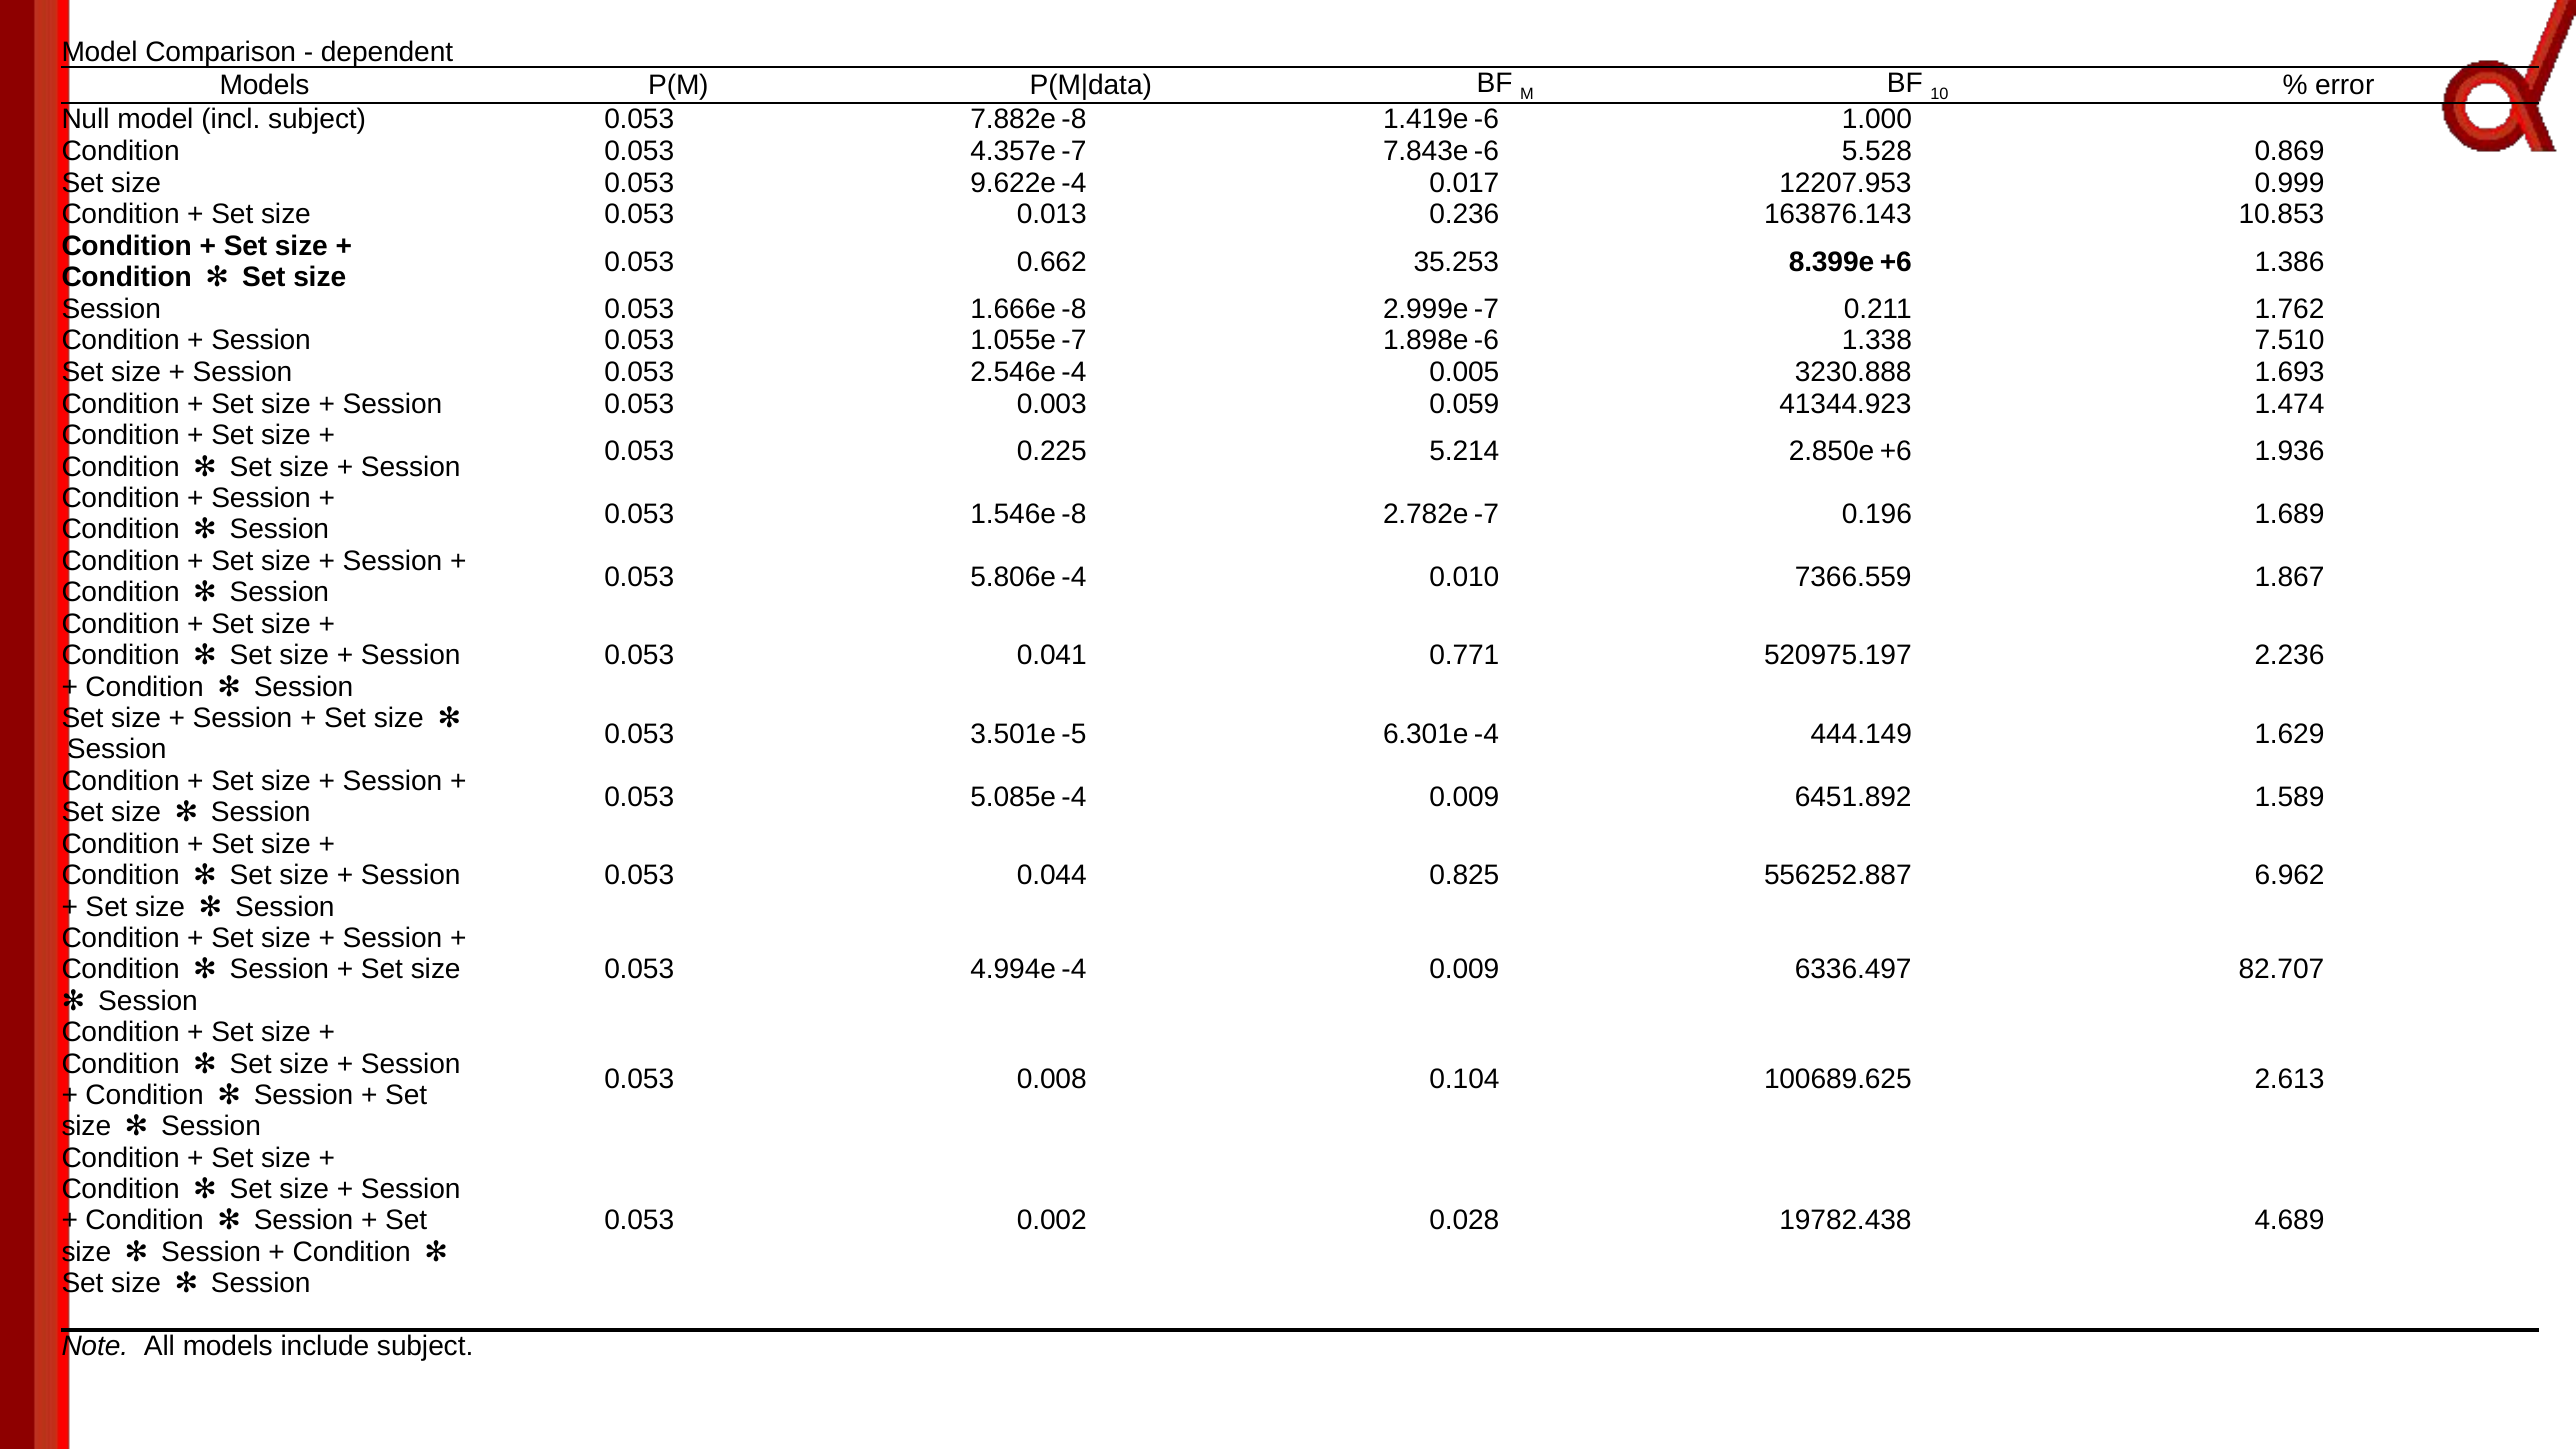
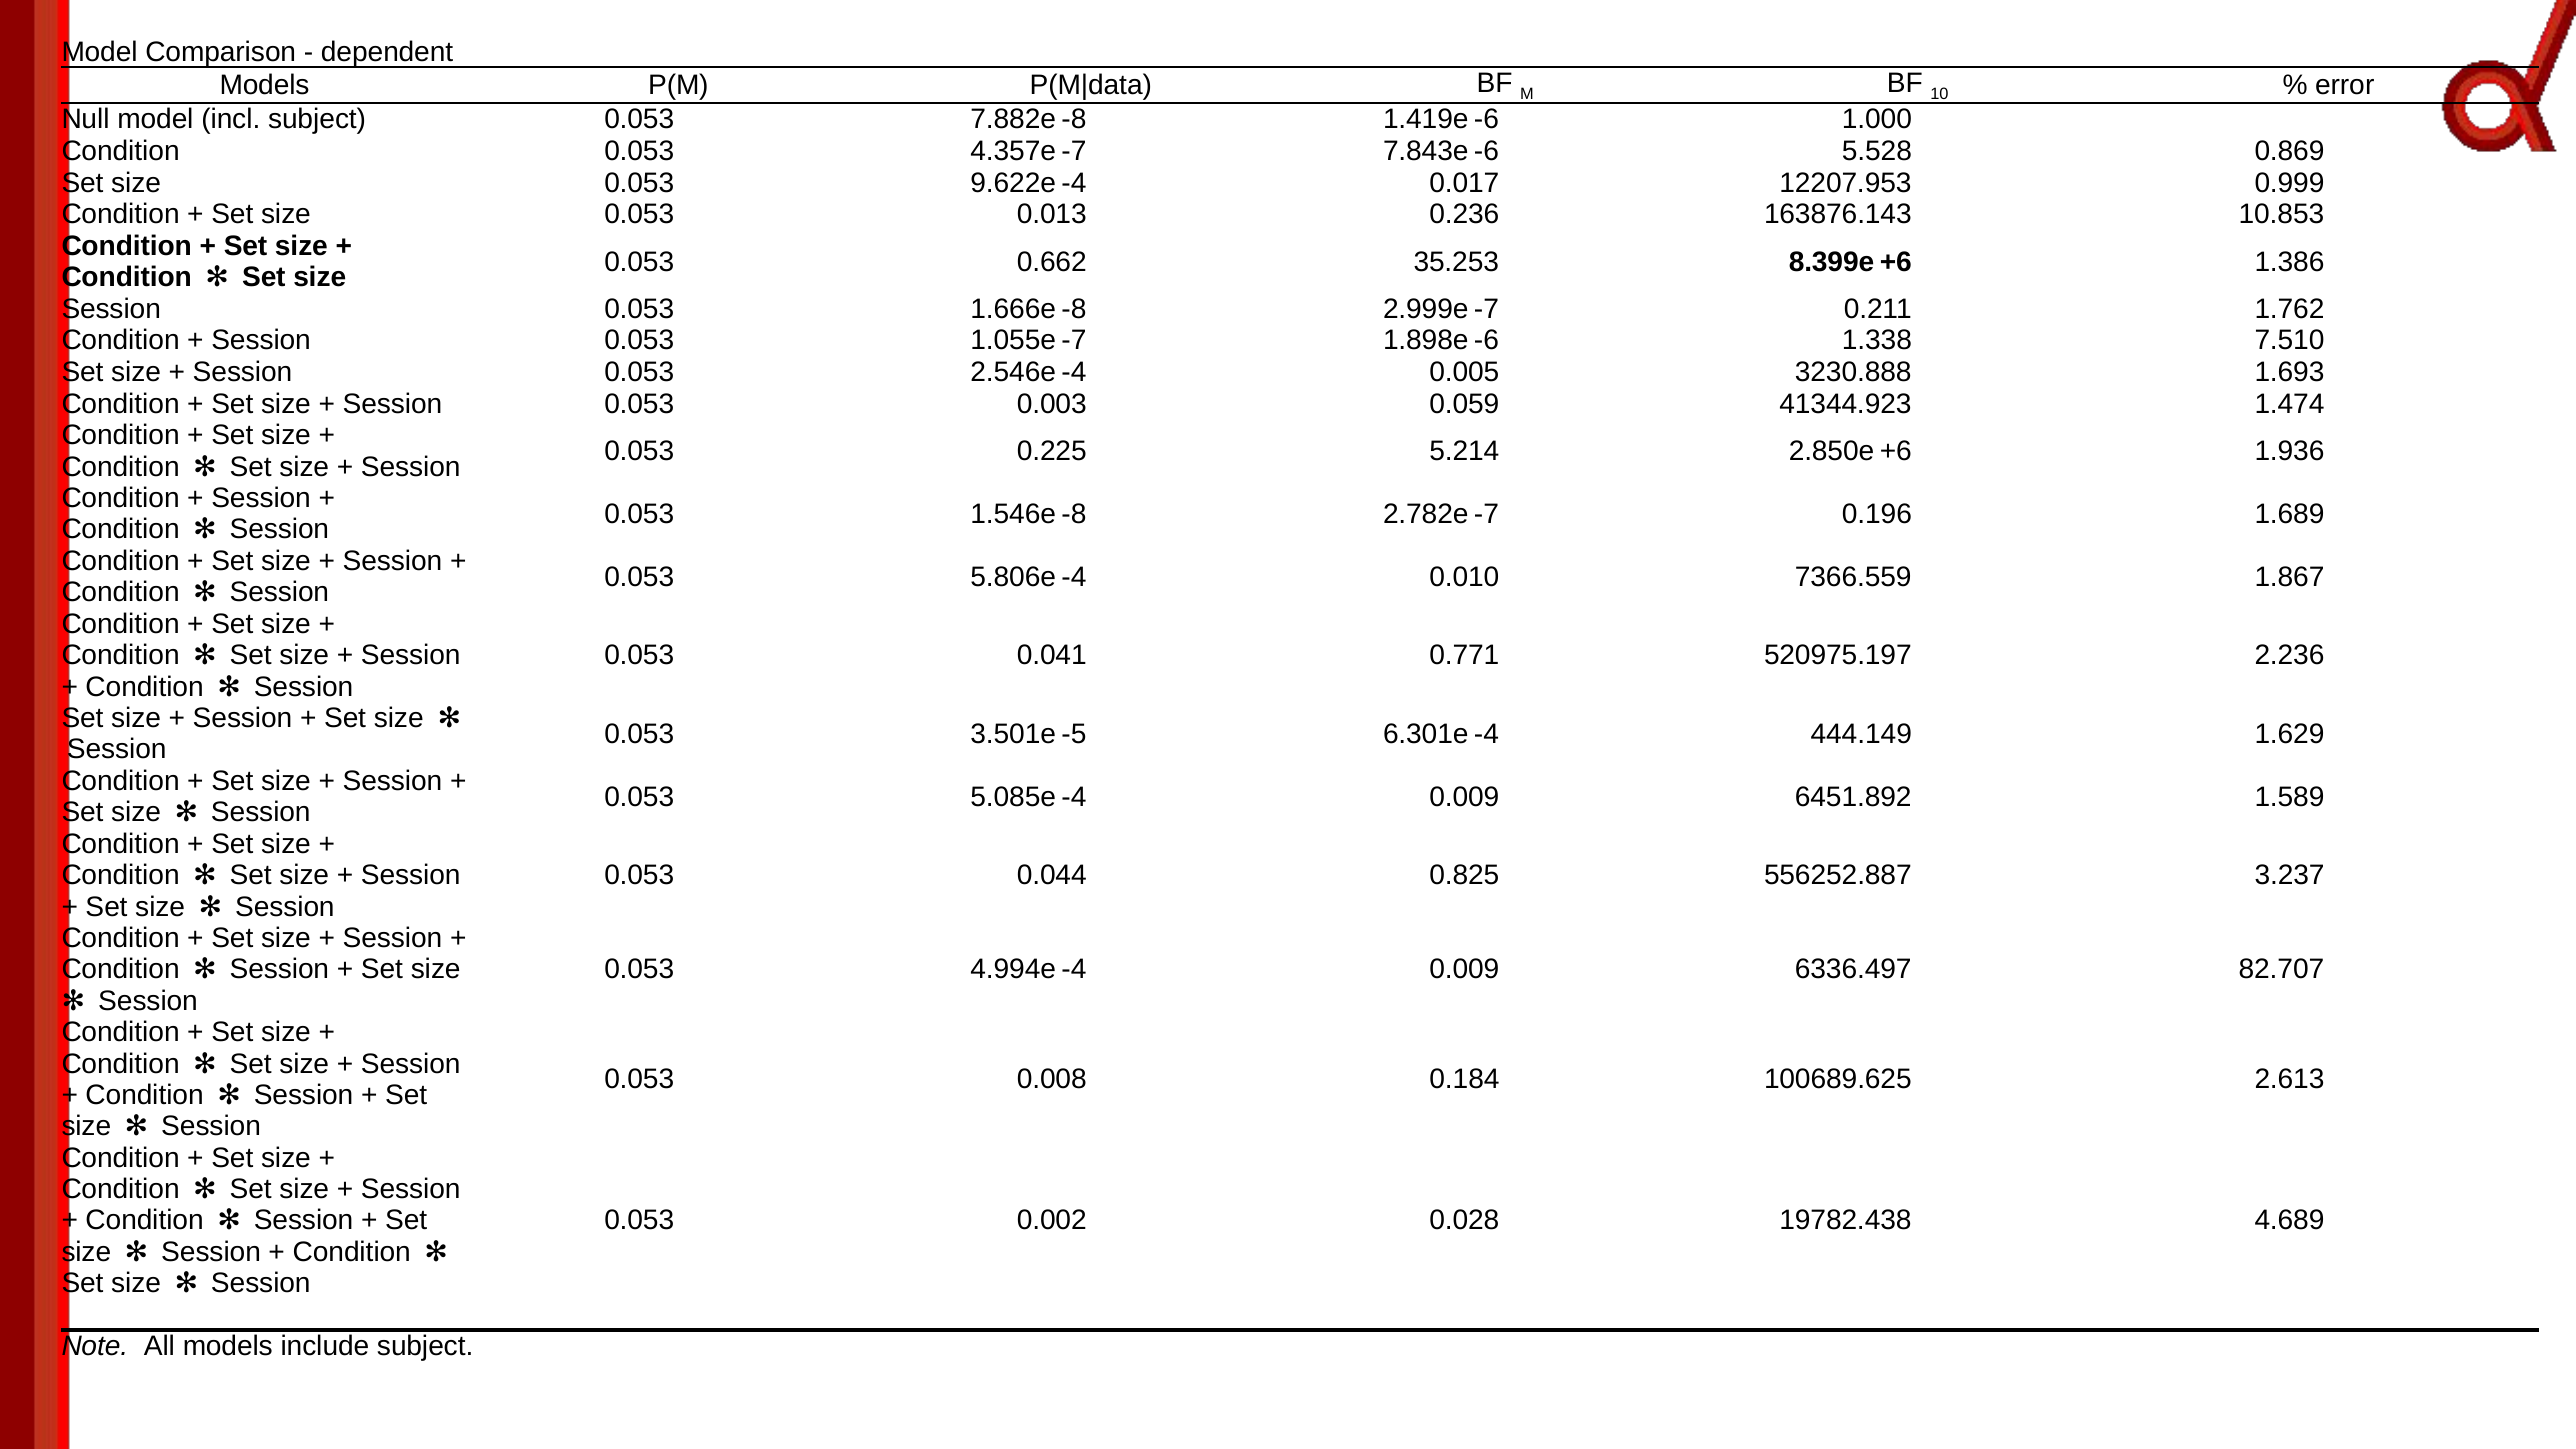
6.962: 6.962 -> 3.237 (2290, 875)
0.104: 0.104 -> 0.184 (1464, 1079)
